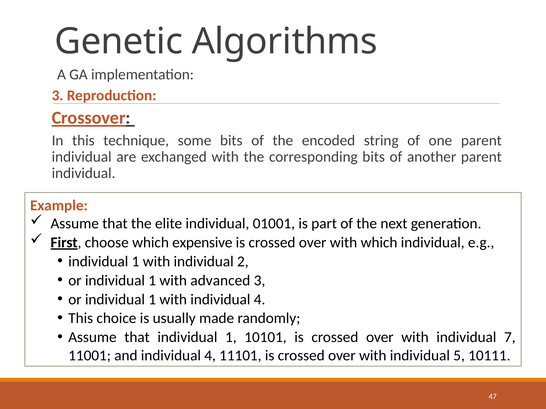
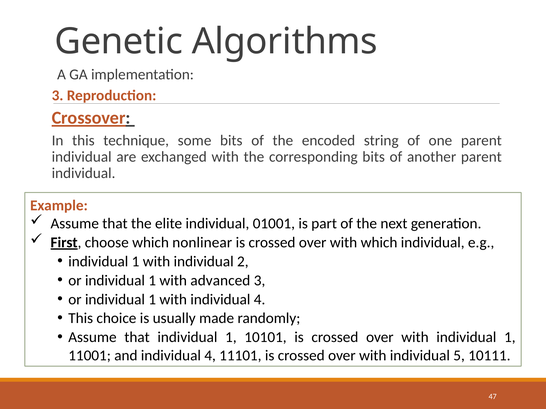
expensive: expensive -> nonlinear (202, 243)
with individual 7: 7 -> 1 (510, 338)
